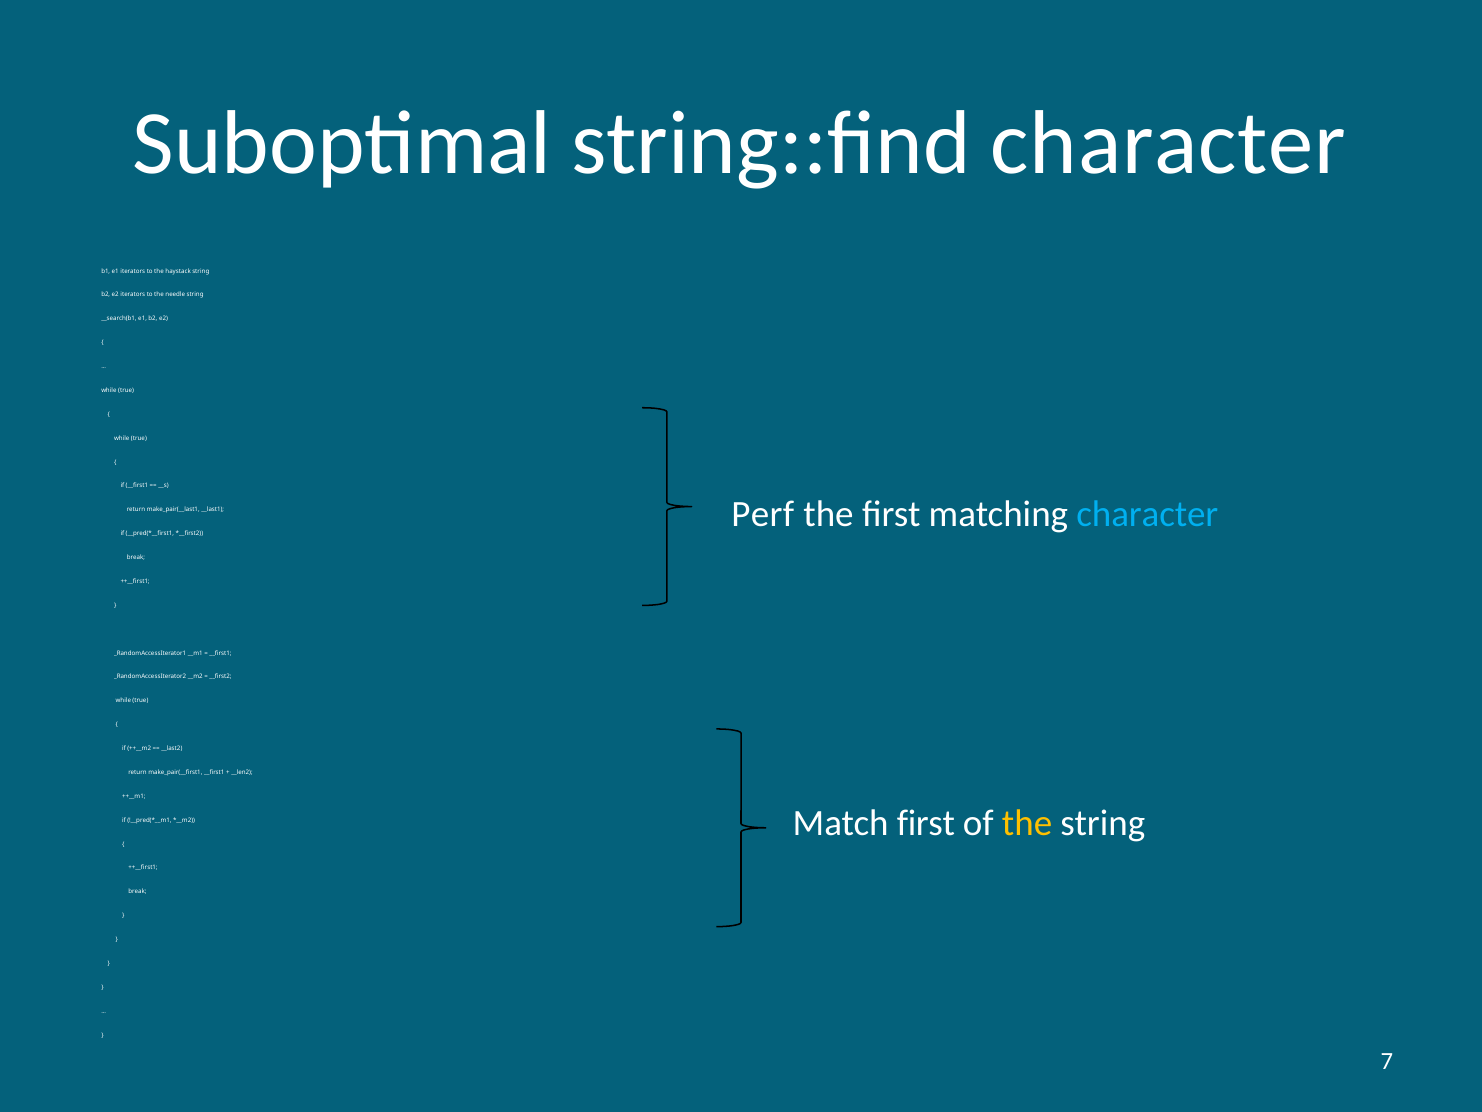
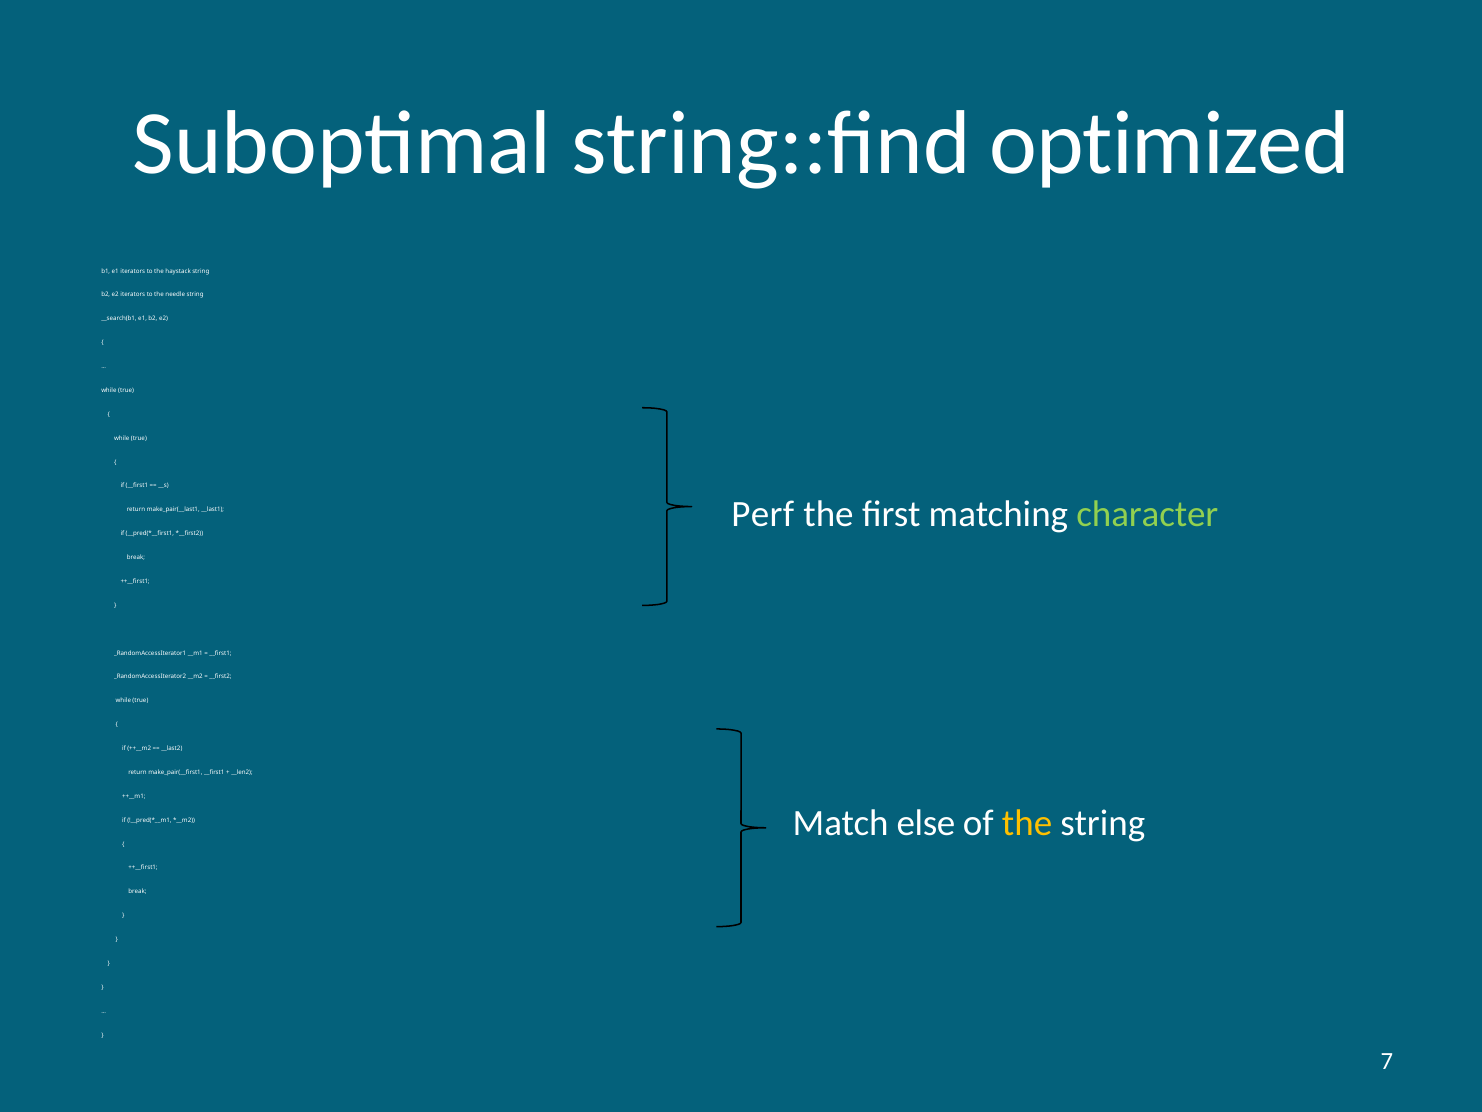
string::find character: character -> optimized (1169, 143)
character colour: light blue -> light green (1147, 514)
Match first: first -> else (926, 822)
